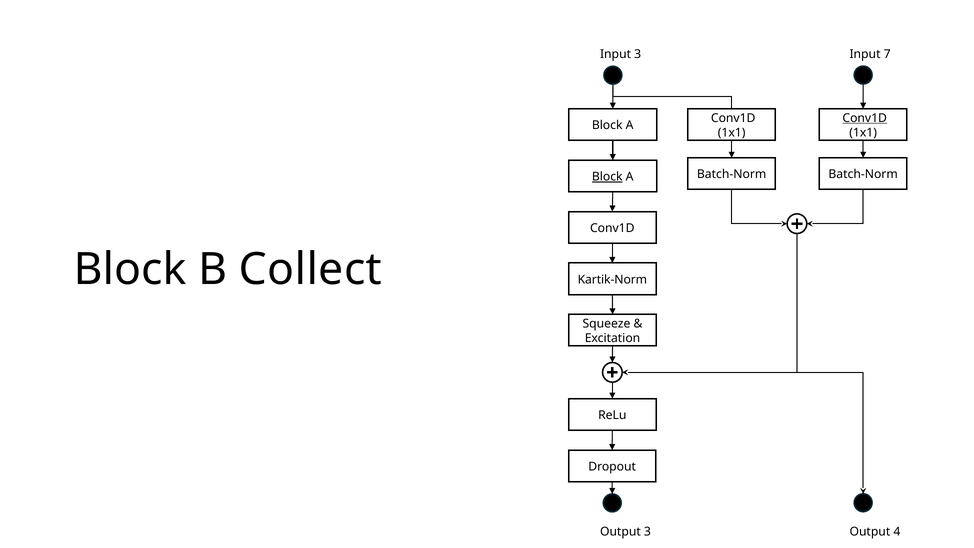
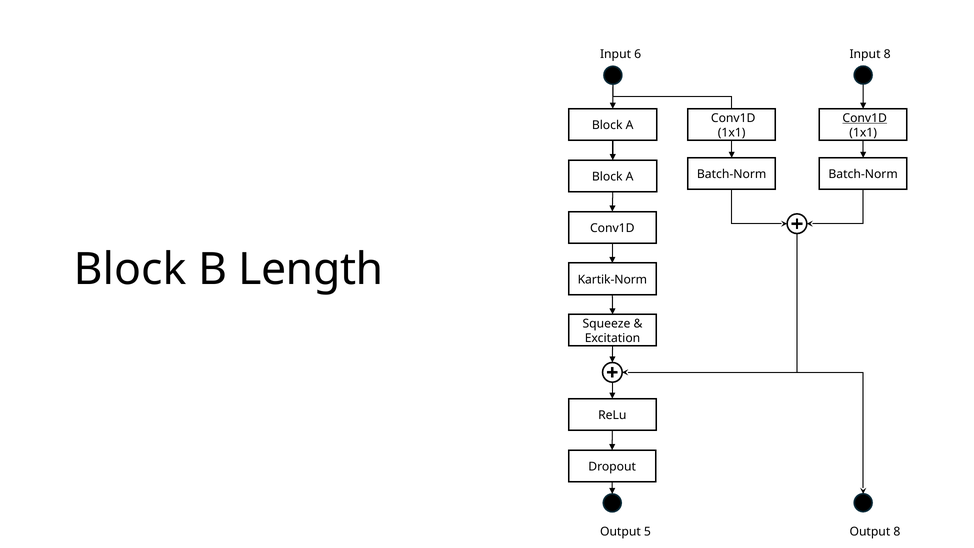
Input 3: 3 -> 6 (638, 54)
Input 7: 7 -> 8 (887, 54)
Block underline: present -> none (607, 177)
Collect: Collect -> Length (311, 270)
Output 3: 3 -> 5 (647, 531)
Output 4: 4 -> 8 (897, 531)
